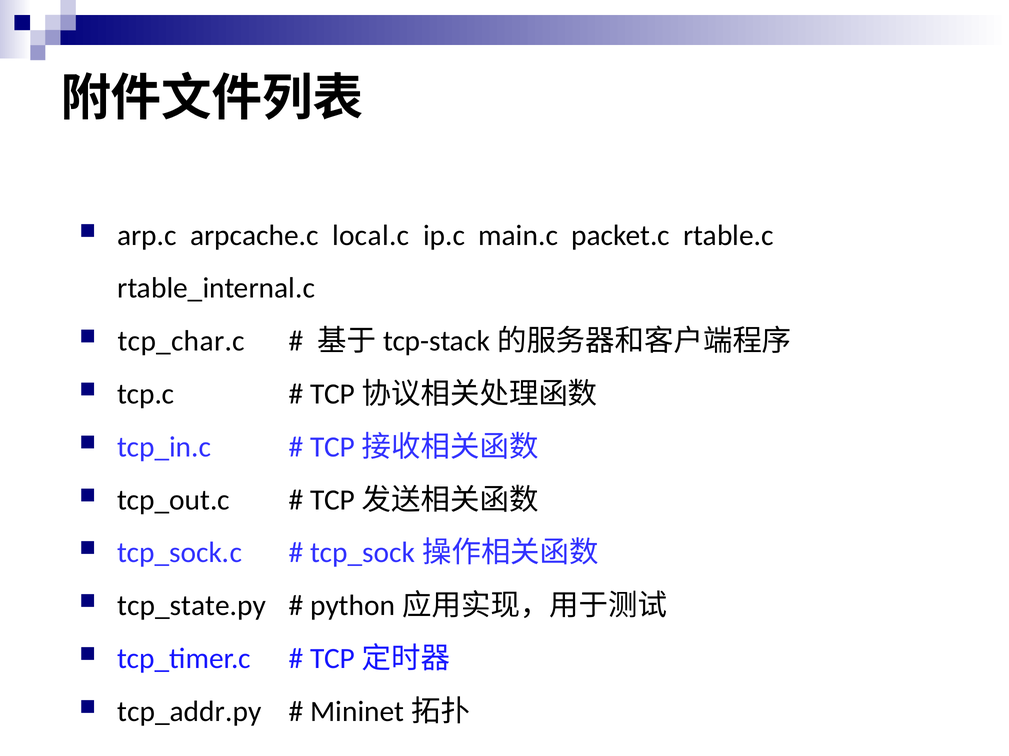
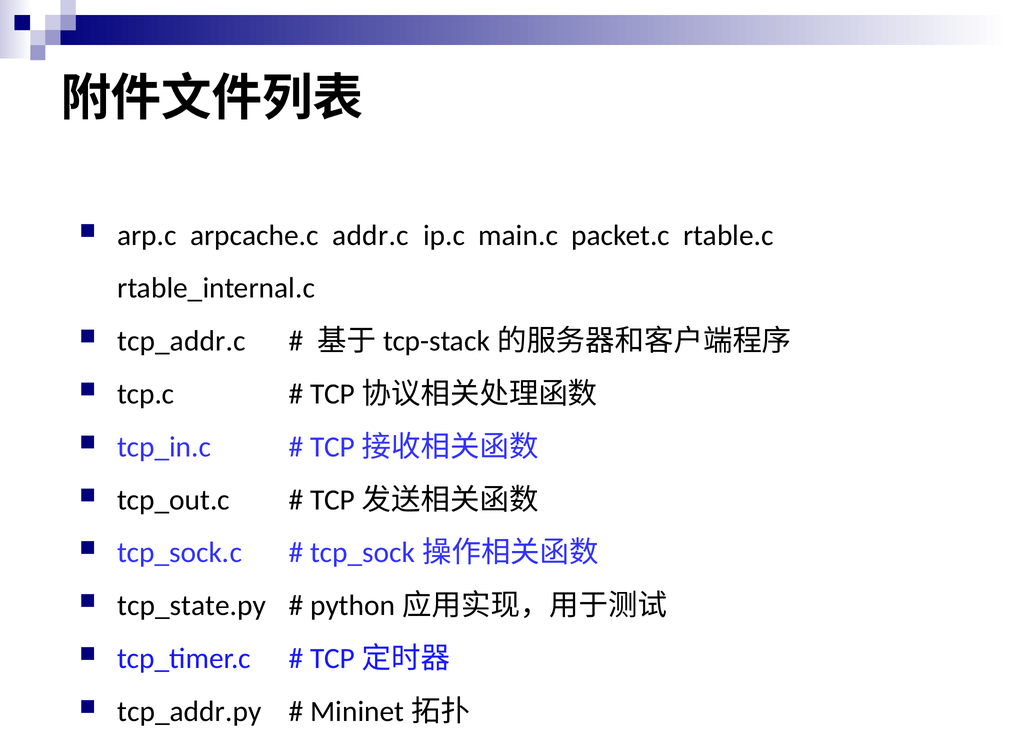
local.c: local.c -> addr.c (371, 236)
tcp_char.c: tcp_char.c -> tcp_addr.c (181, 342)
